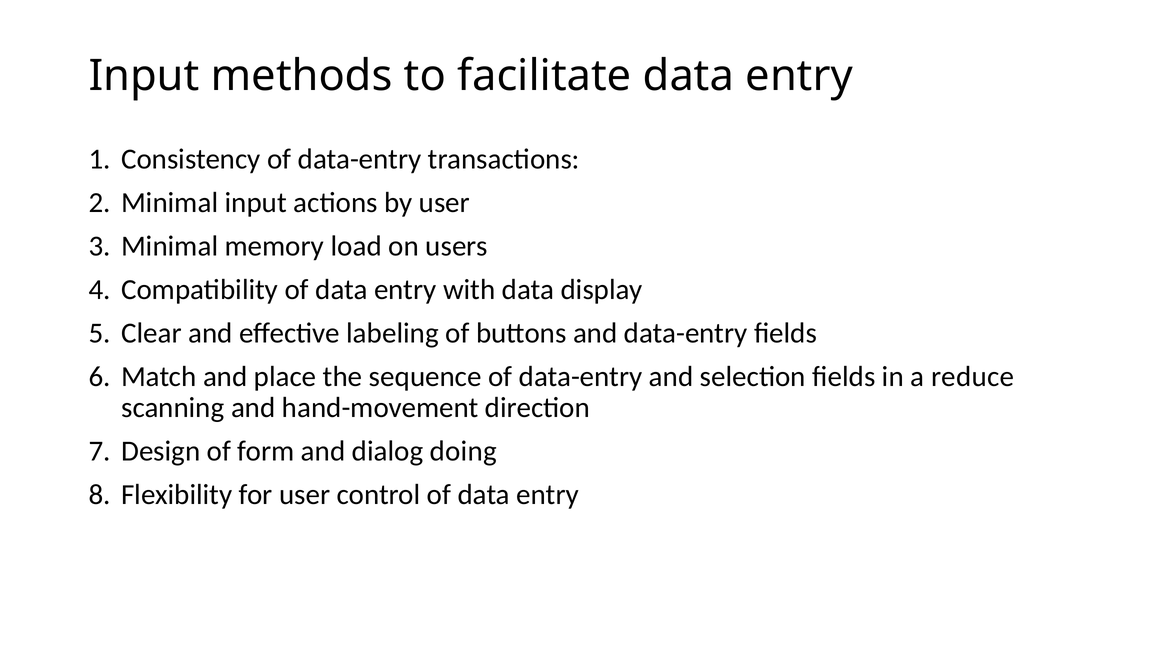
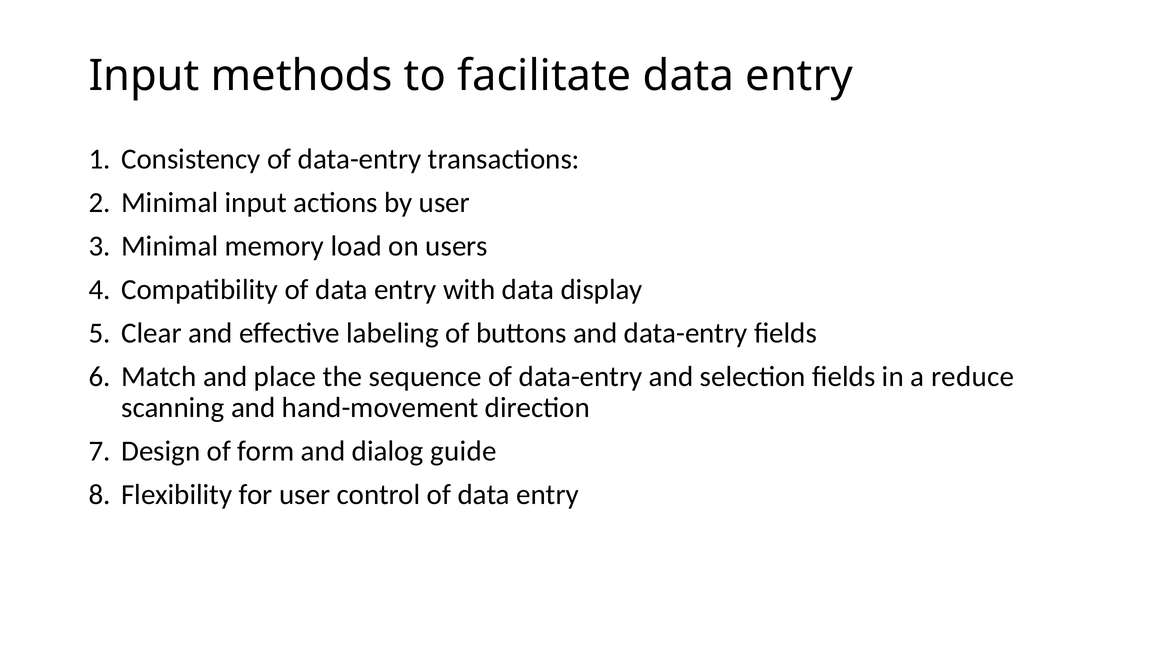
doing: doing -> guide (463, 451)
